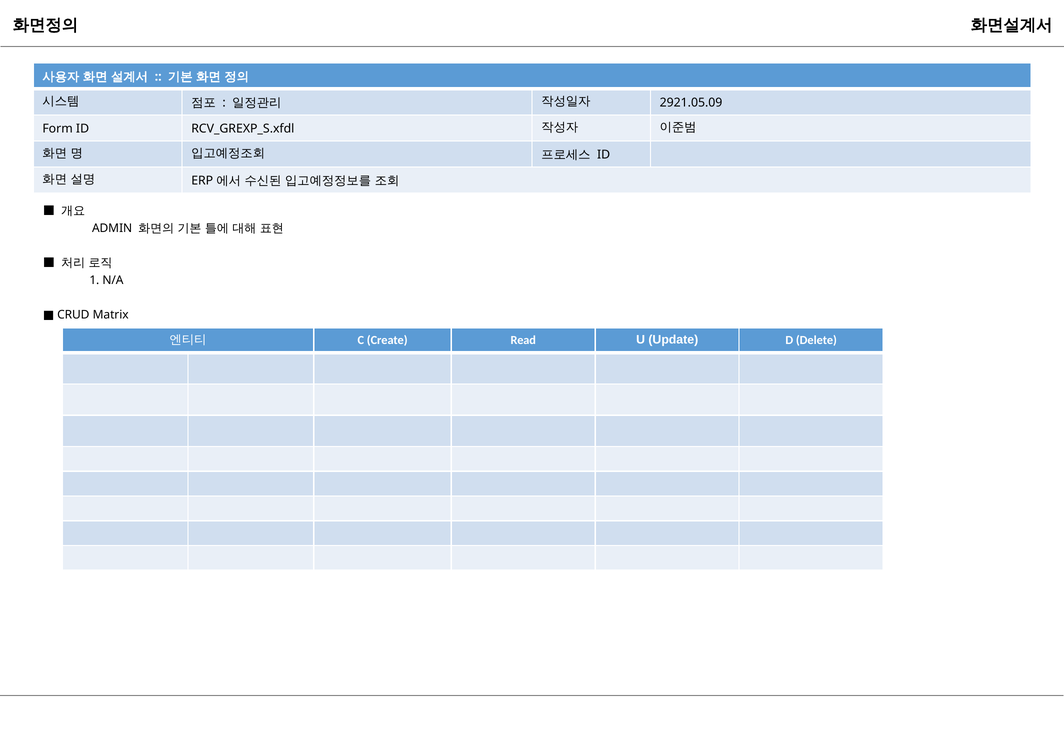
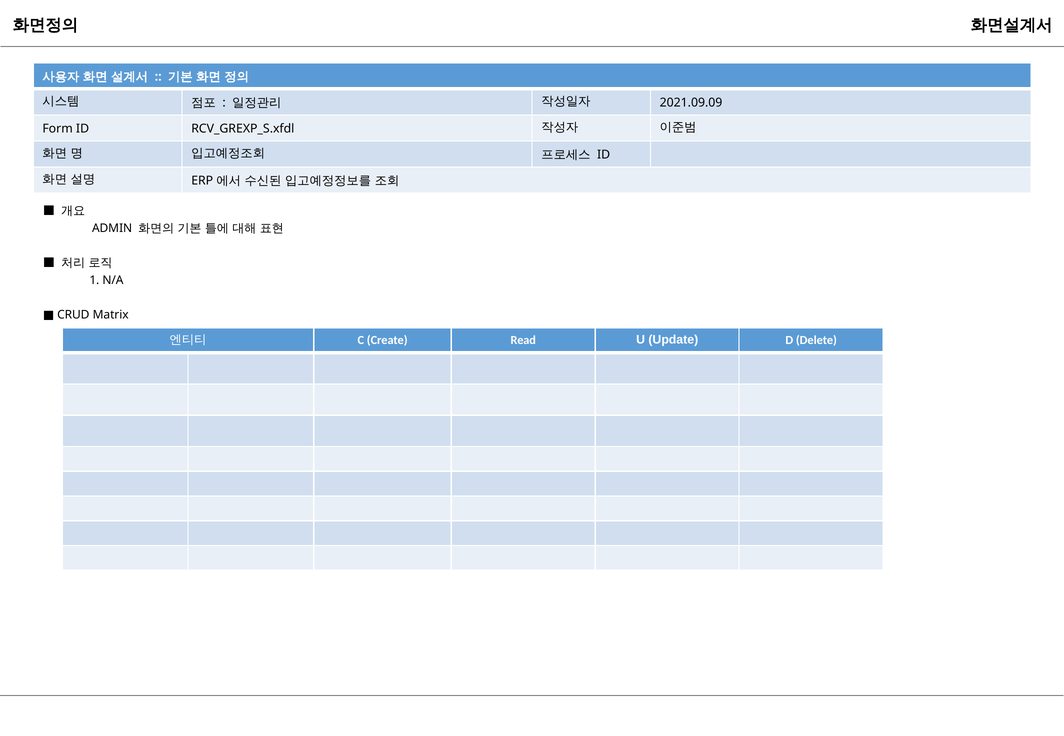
2921.05.09: 2921.05.09 -> 2021.09.09 (691, 103)
